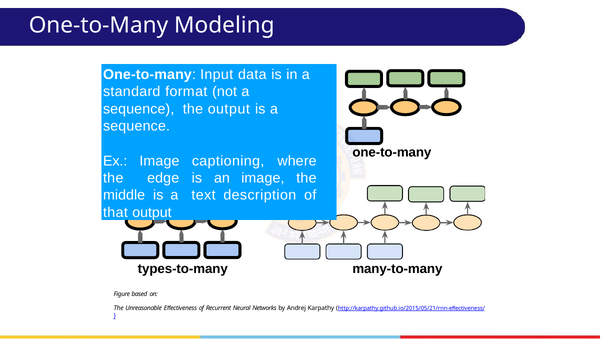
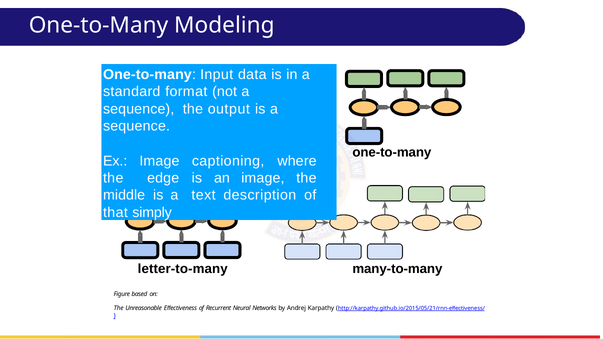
that output: output -> simply (152, 213)
types-to-many: types-to-many -> letter-to-many (183, 269)
